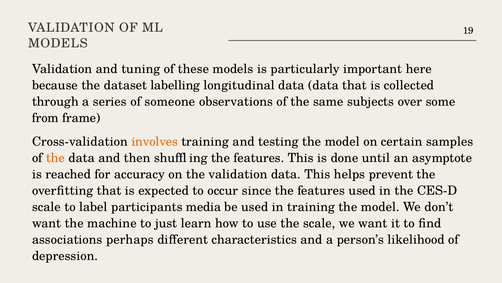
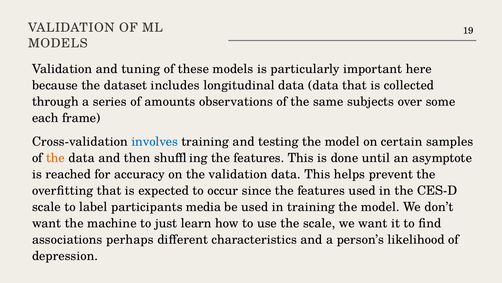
labelling: labelling -> includes (175, 85)
someone: someone -> amounts (170, 101)
from: from -> each (45, 118)
involves colour: orange -> blue (155, 141)
